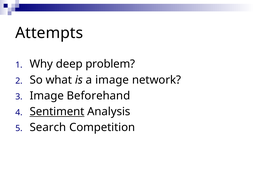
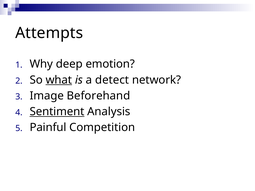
problem: problem -> emotion (110, 64)
what underline: none -> present (59, 80)
a image: image -> detect (112, 80)
Search: Search -> Painful (48, 128)
